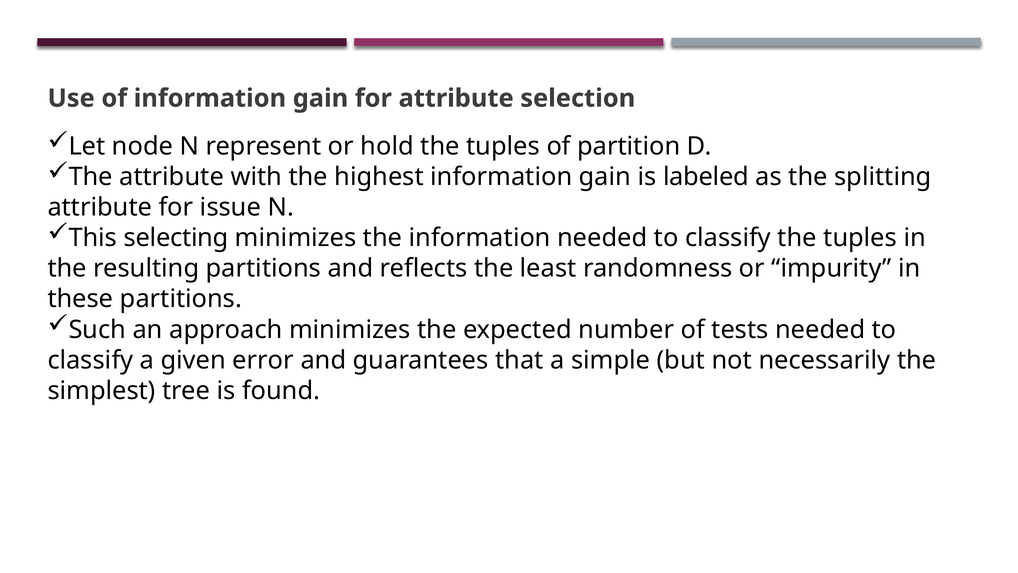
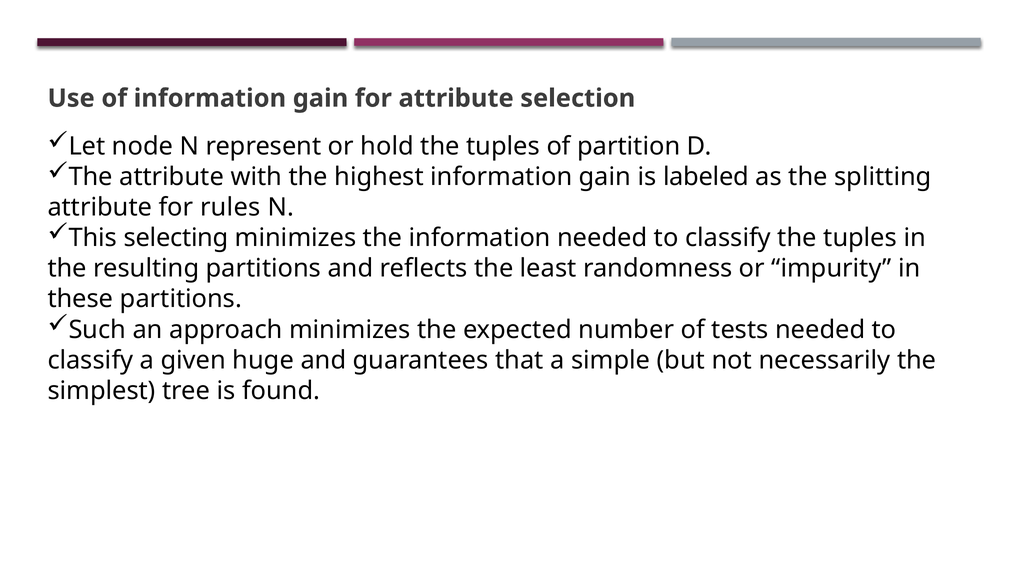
issue: issue -> rules (230, 207)
error: error -> huge (263, 360)
